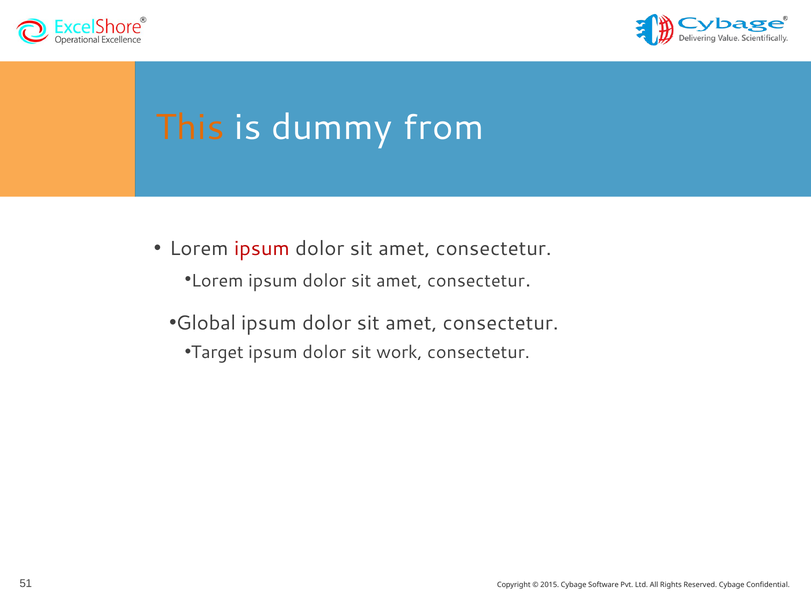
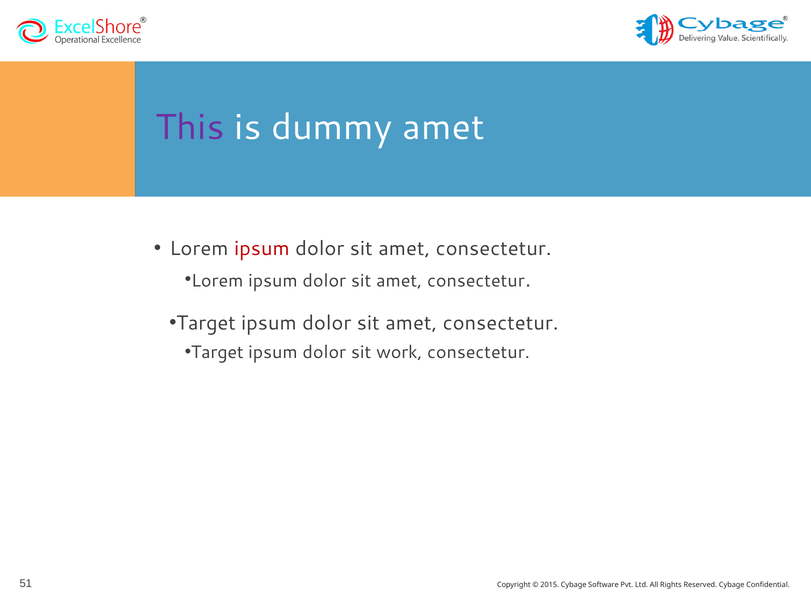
This colour: orange -> purple (190, 127)
dummy from: from -> amet (444, 127)
Global: Global -> Target (206, 323)
